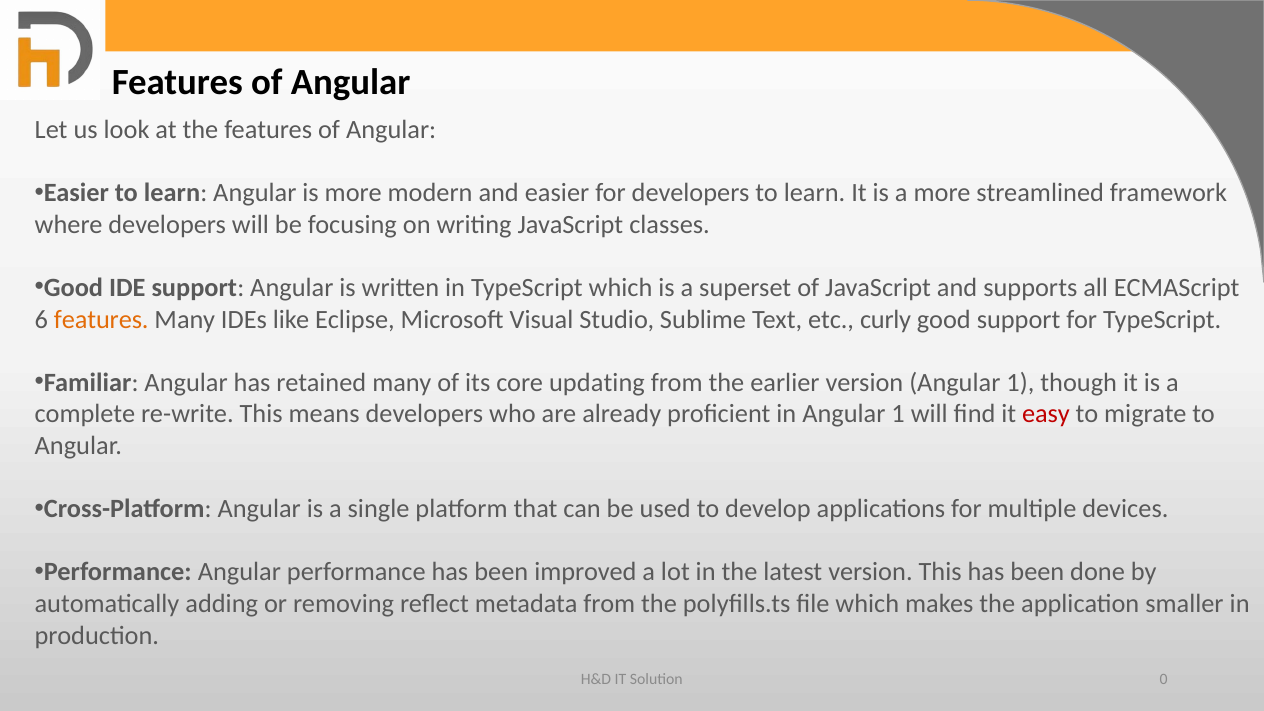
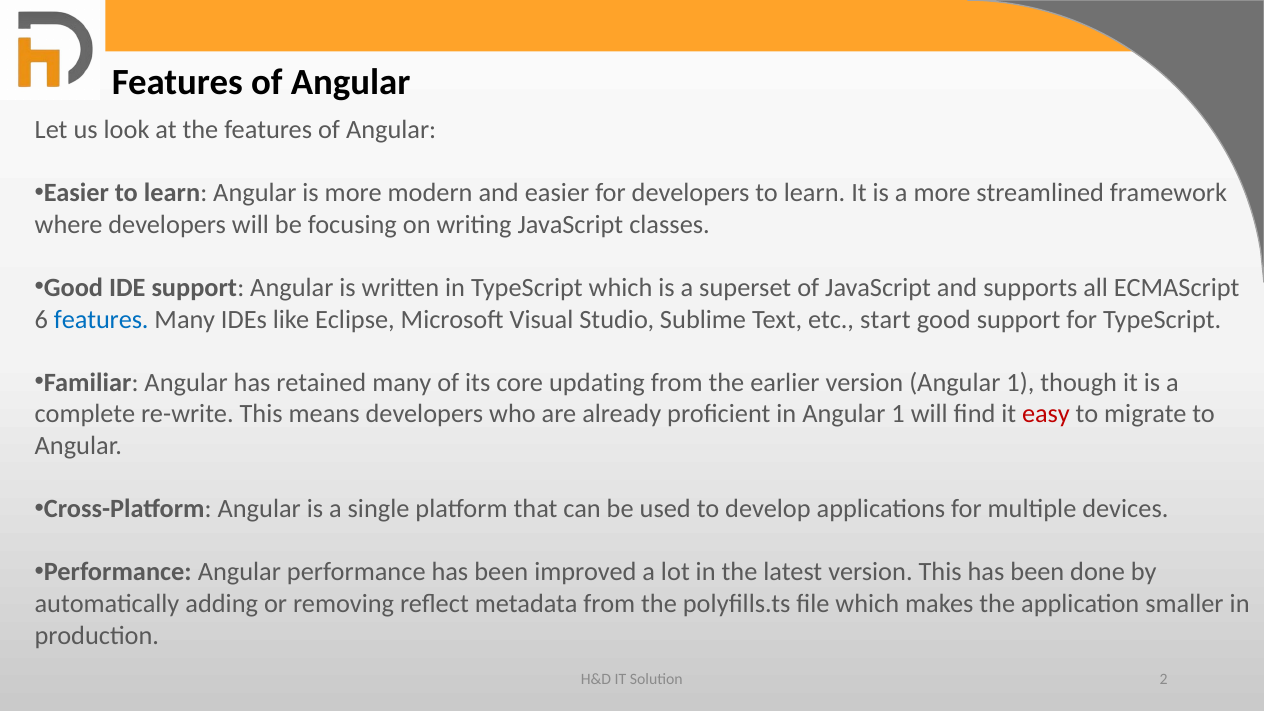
features colour: orange -> blue (101, 319)
curly: curly -> start (885, 319)
0: 0 -> 2 (1164, 679)
